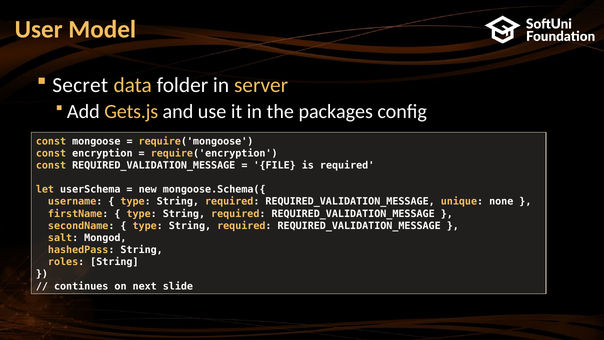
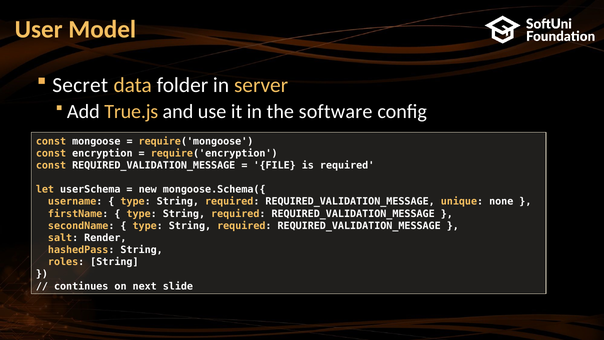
Gets.js: Gets.js -> True.js (131, 111)
packages: packages -> software (336, 111)
Mongod: Mongod -> Render (105, 238)
